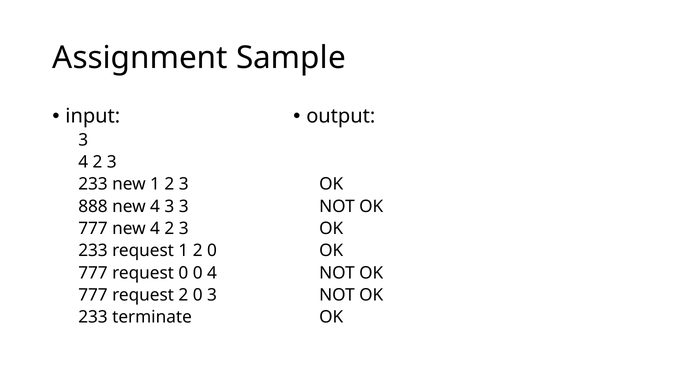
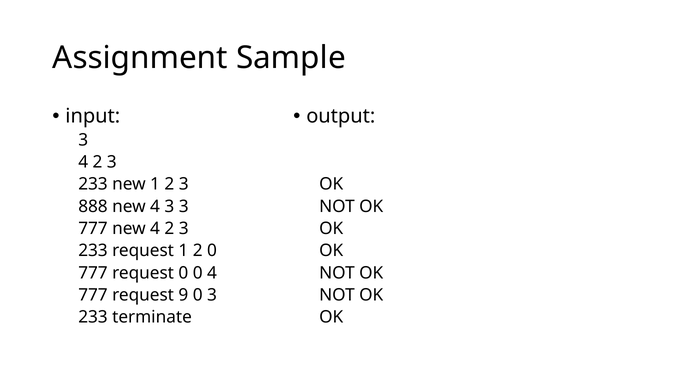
request 2: 2 -> 9 (183, 295)
